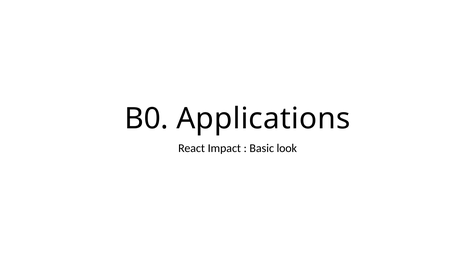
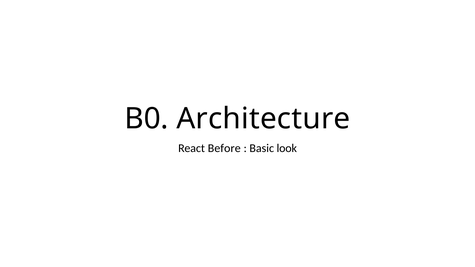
Applications: Applications -> Architecture (263, 119)
Impact: Impact -> Before (224, 148)
